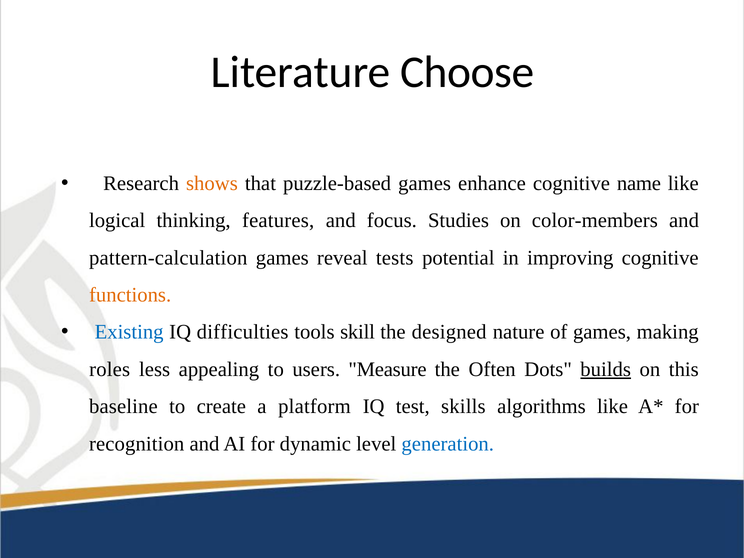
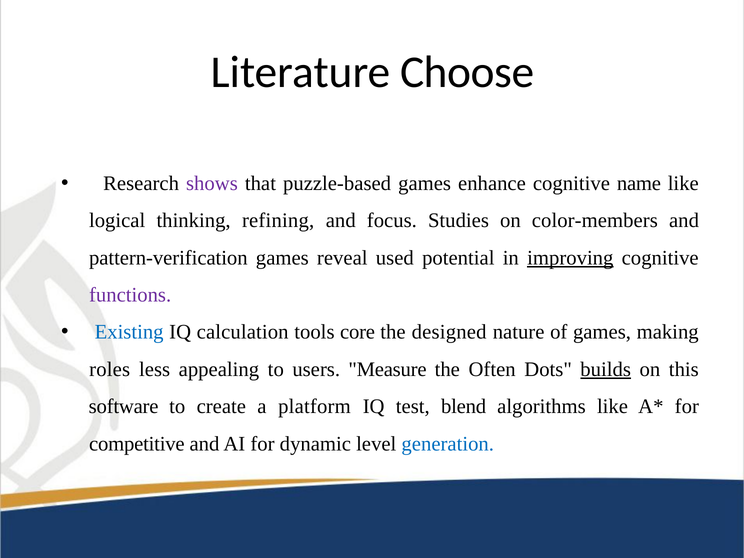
shows colour: orange -> purple (212, 183)
features: features -> refining (278, 221)
pattern-calculation: pattern-calculation -> pattern-verification (168, 258)
tests: tests -> used (395, 258)
improving underline: none -> present (570, 258)
functions colour: orange -> purple (130, 295)
difficulties: difficulties -> calculation (243, 332)
skill: skill -> core (358, 332)
baseline: baseline -> software (124, 407)
skills: skills -> blend (464, 407)
recognition: recognition -> competitive (137, 444)
